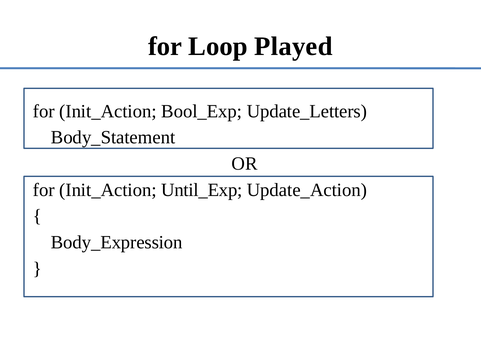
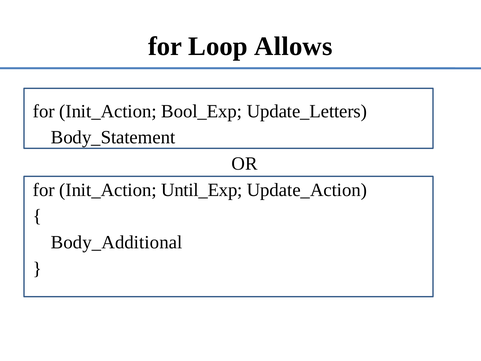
Played: Played -> Allows (293, 46)
Body_Expression: Body_Expression -> Body_Additional (117, 242)
